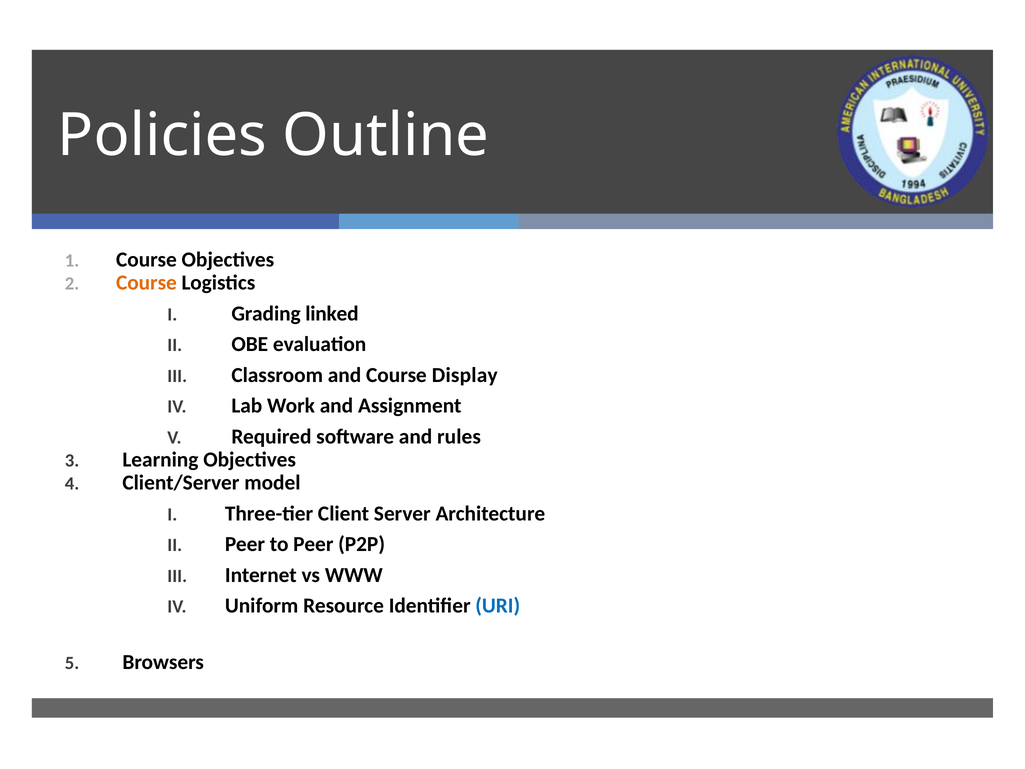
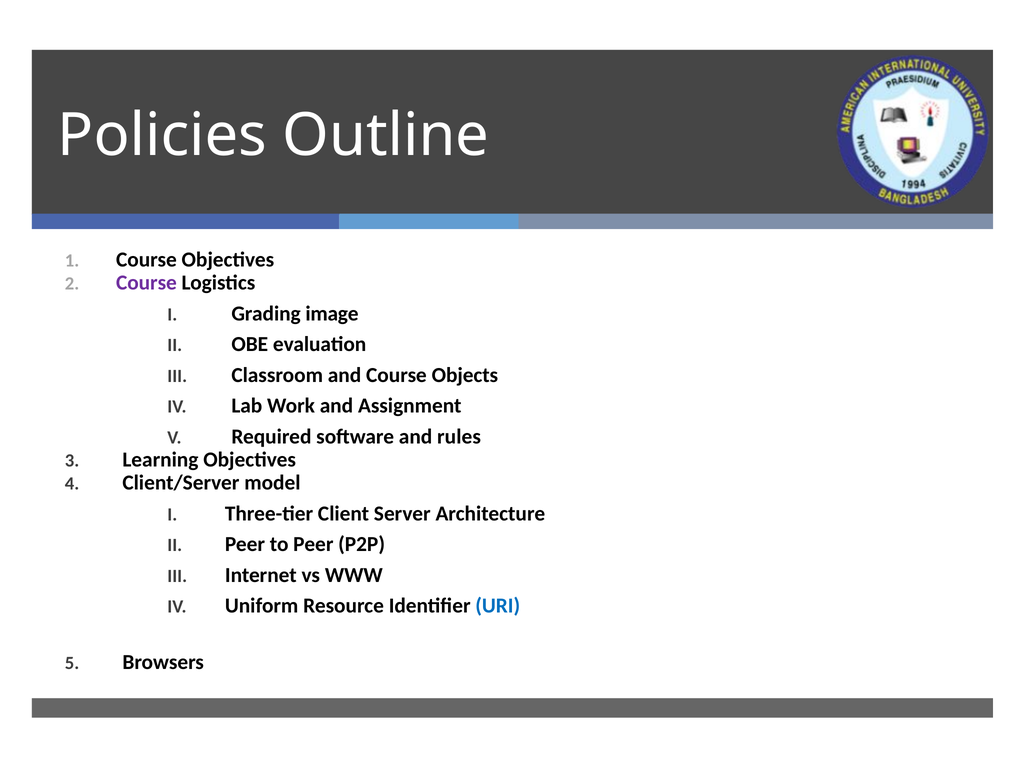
Course colour: orange -> purple (146, 283)
linked: linked -> image (332, 313)
Display: Display -> Objects (465, 375)
